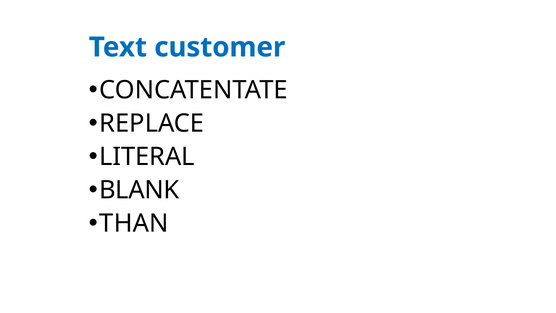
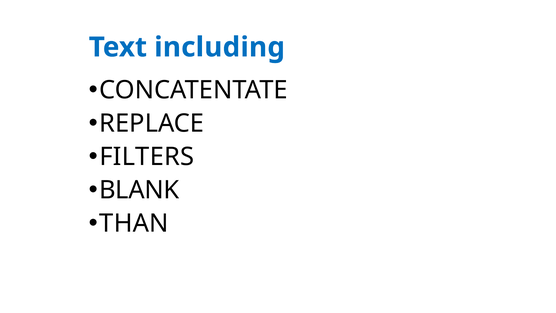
customer: customer -> including (220, 47)
LITERAL: LITERAL -> FILTERS (147, 157)
